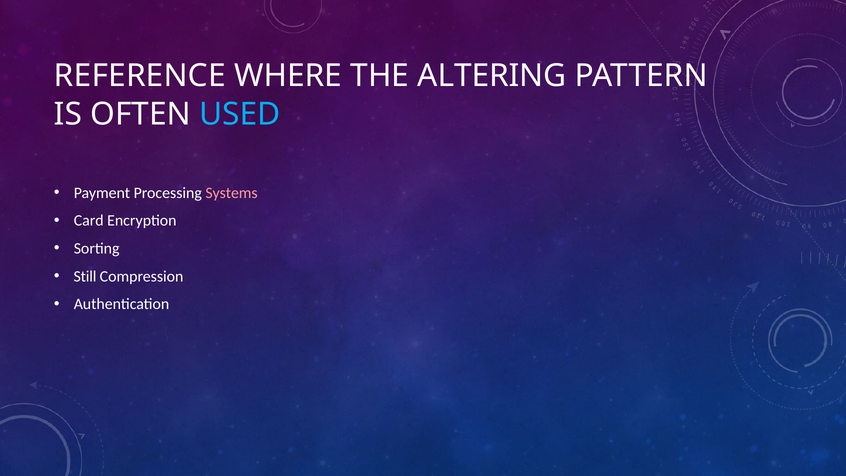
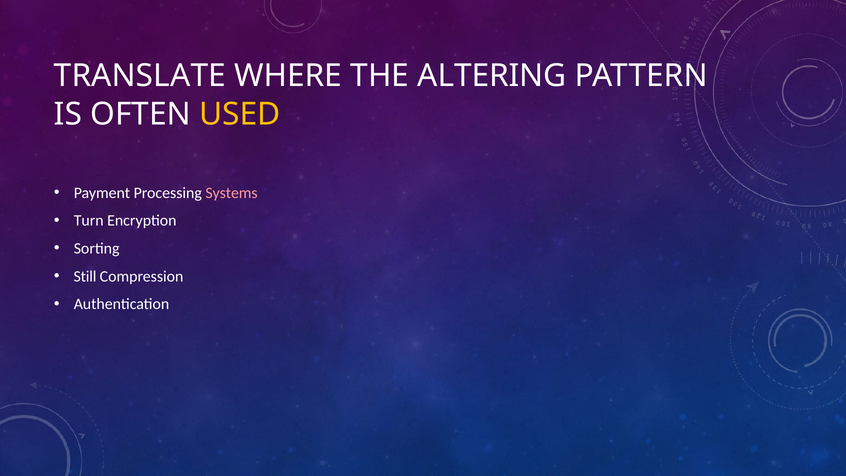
REFERENCE: REFERENCE -> TRANSLATE (140, 76)
USED colour: light blue -> yellow (240, 114)
Card: Card -> Turn (89, 221)
